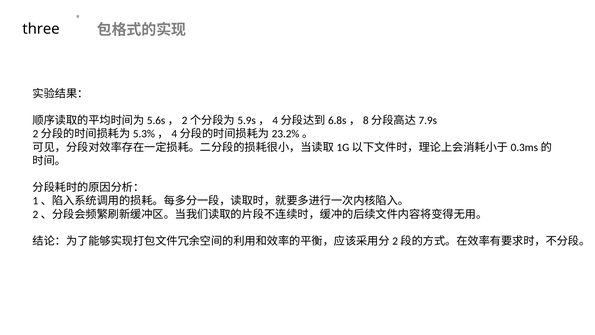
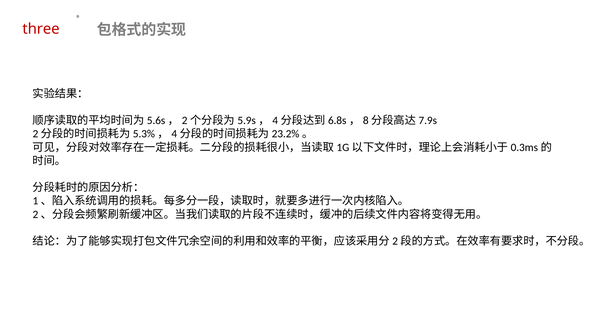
three colour: black -> red (41, 29)
